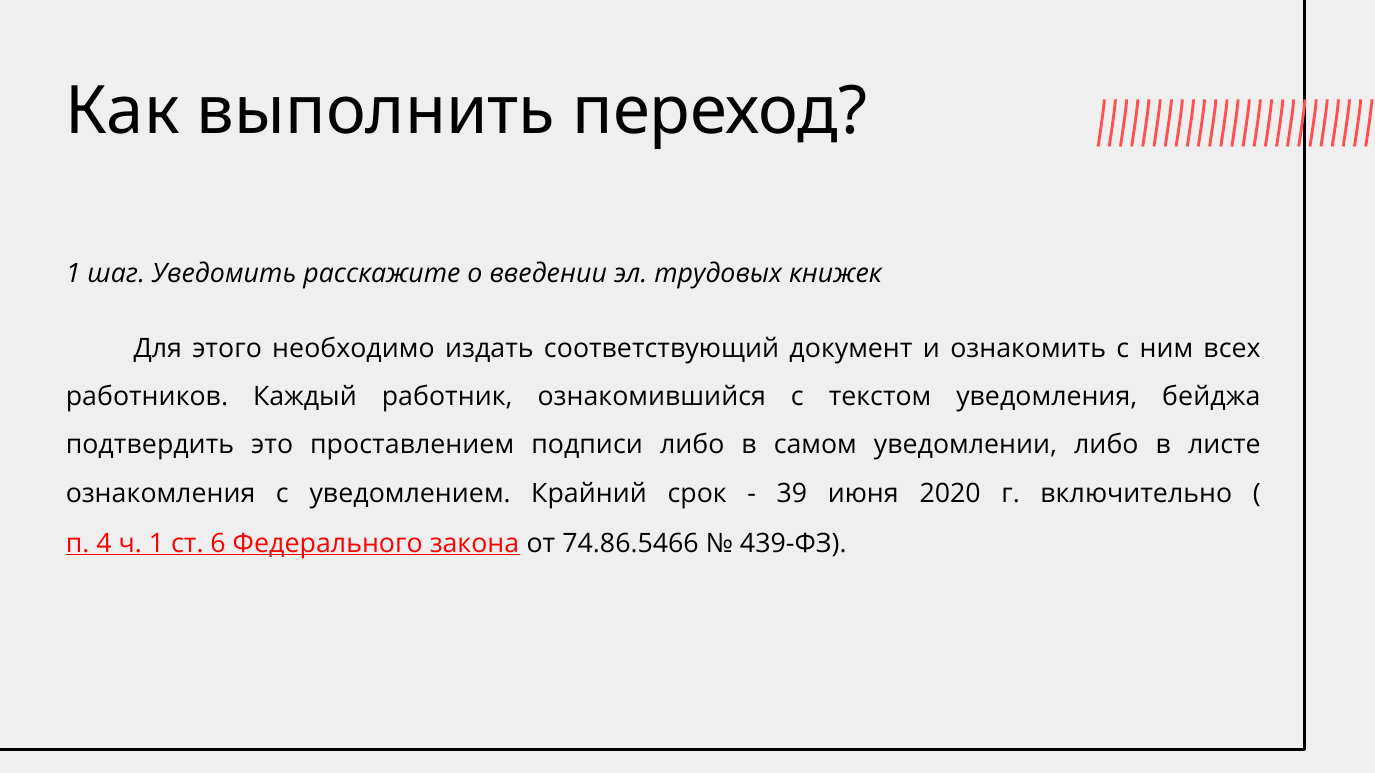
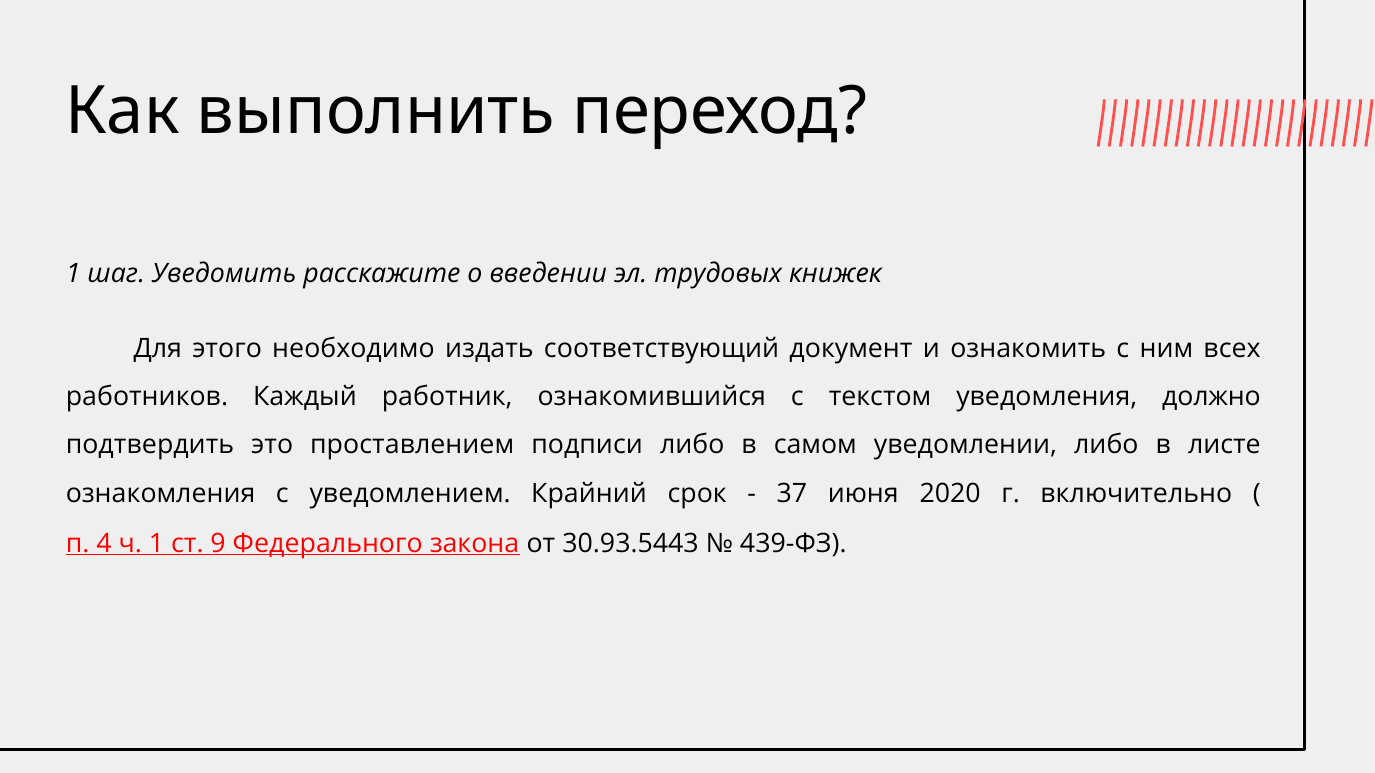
бейджа: бейджа -> должно (1212, 397)
39: 39 -> 37 (792, 493)
6: 6 -> 9 (218, 544)
74.86.5466: 74.86.5466 -> 30.93.5443 (631, 544)
